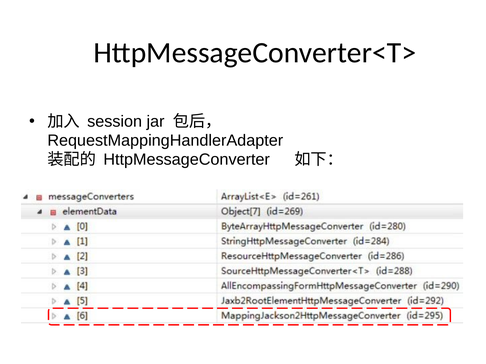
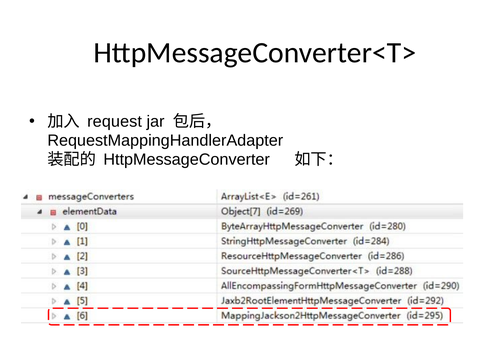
session: session -> request (115, 122)
